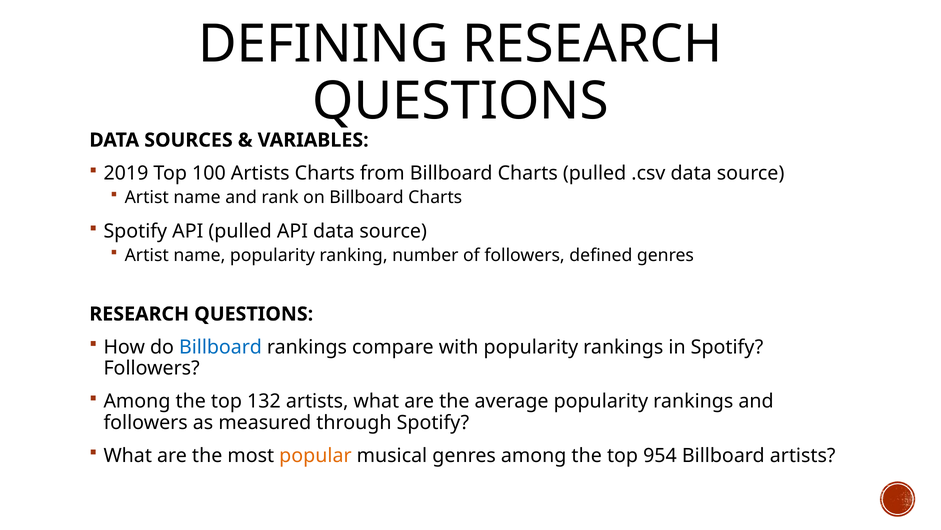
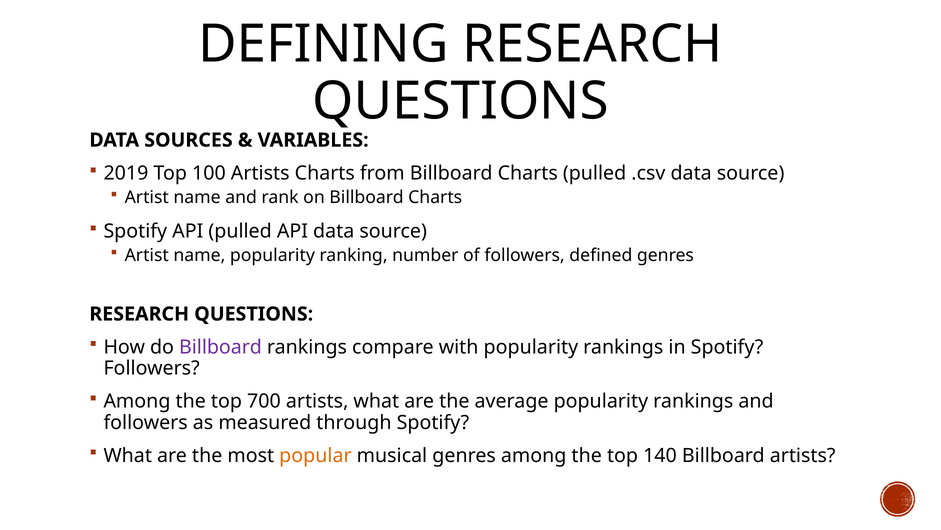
Billboard colour: blue -> purple (221, 347)
132: 132 -> 700 (264, 401)
954: 954 -> 140 (660, 455)
